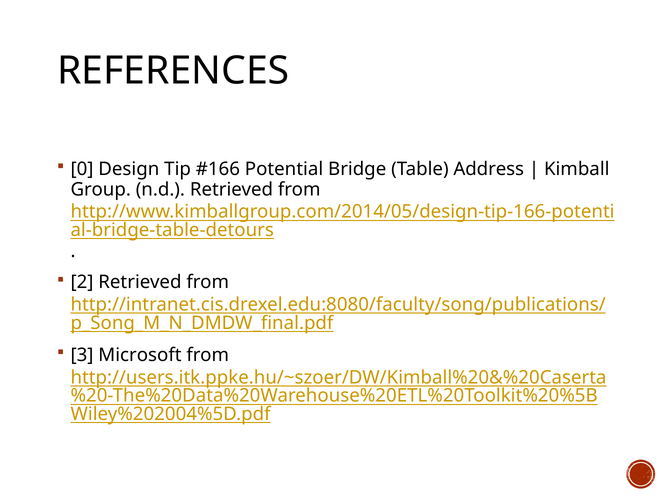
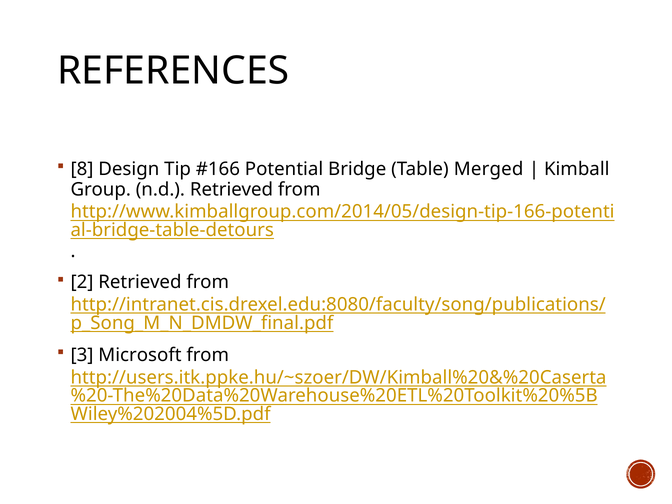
0: 0 -> 8 (82, 169)
Address: Address -> Merged (489, 169)
